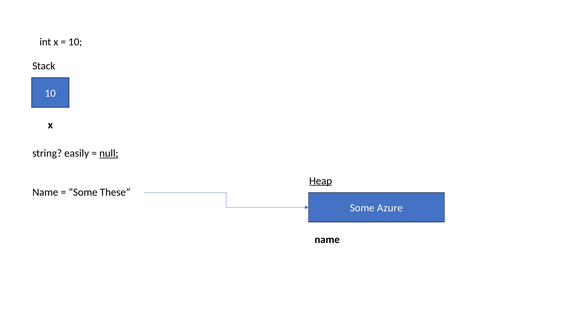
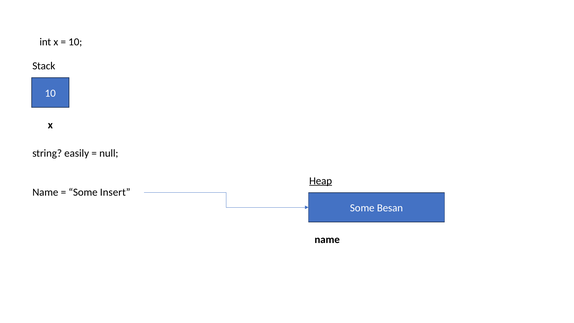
null underline: present -> none (109, 153)
These: These -> Insert (115, 192)
Azure: Azure -> Besan (390, 208)
